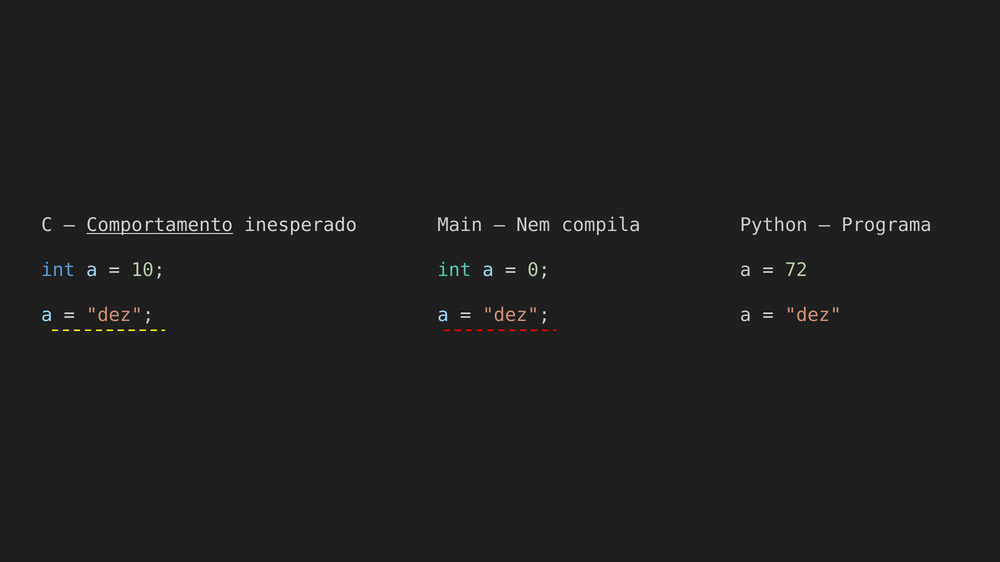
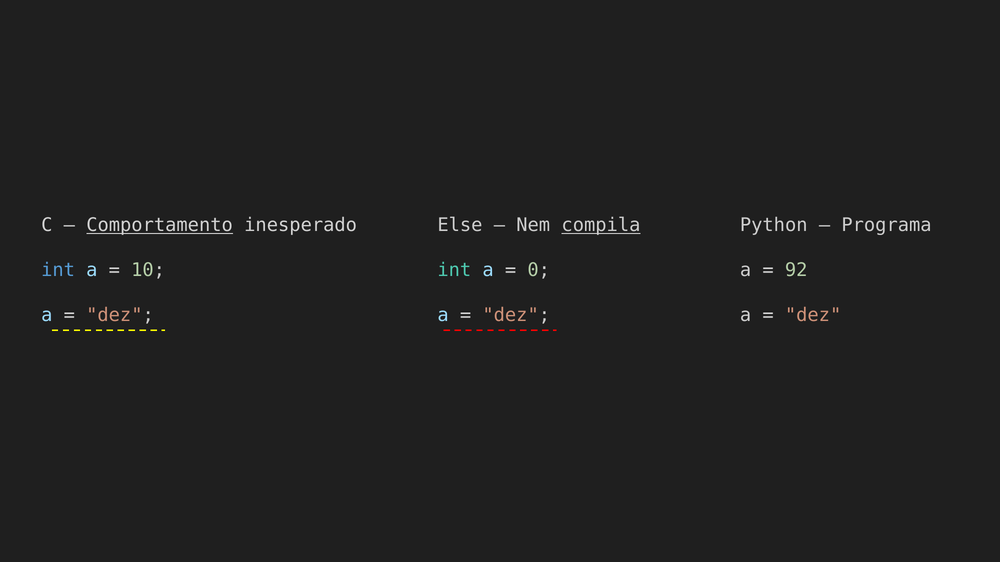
Main: Main -> Else (460, 226)
compila underline: none -> present (601, 226)
72: 72 -> 92 (796, 271)
